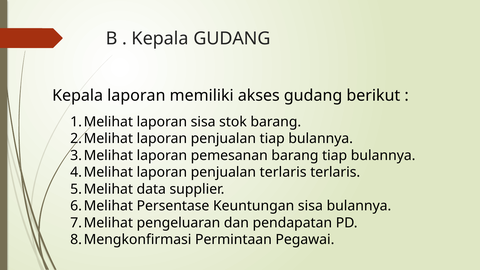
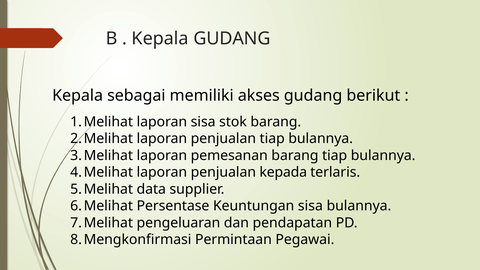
Kepala laporan: laporan -> sebagai (136, 96)
penjualan terlaris: terlaris -> kepada (283, 172)
